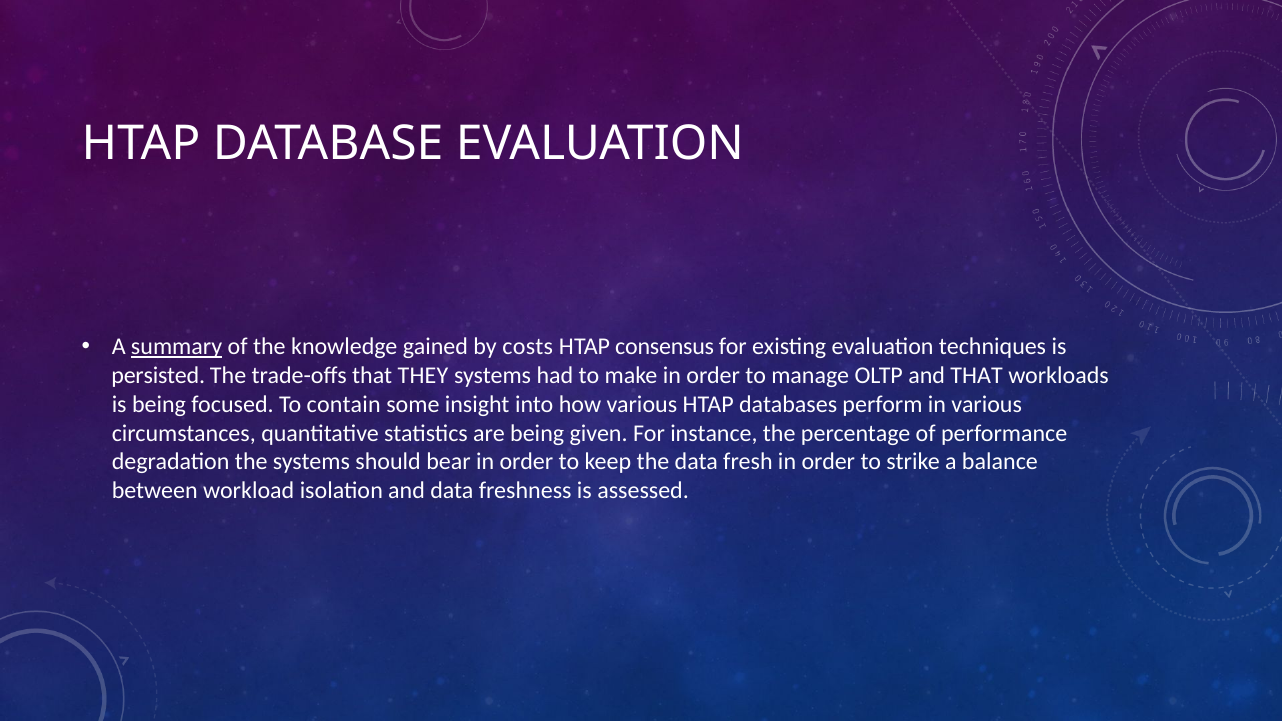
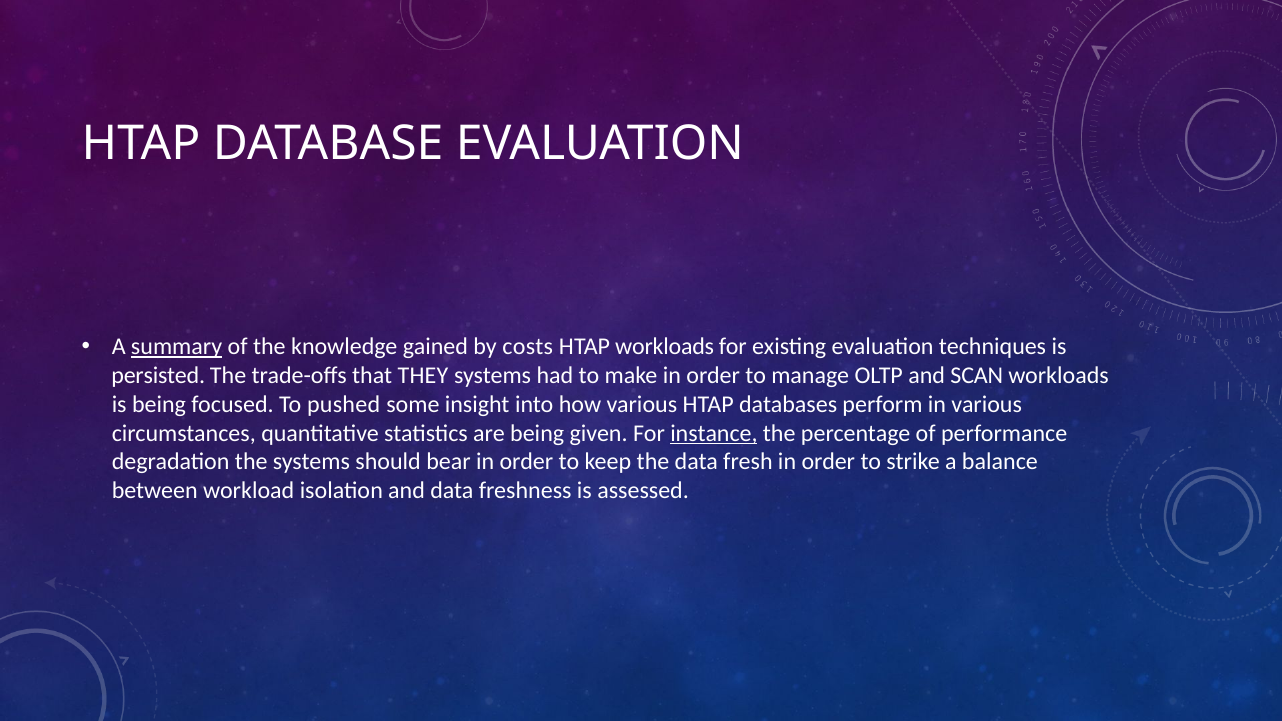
HTAP consensus: consensus -> workloads (665, 347)
and THAT: THAT -> SCAN (977, 375)
contain: contain -> pushed (344, 404)
instance underline: none -> present (714, 433)
